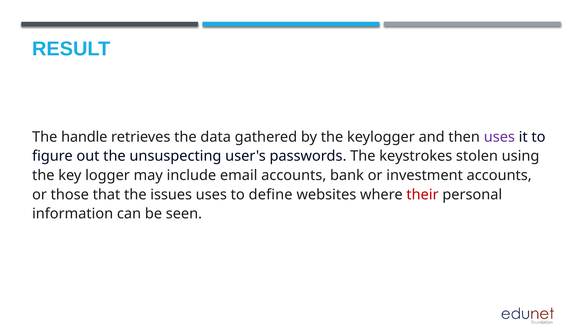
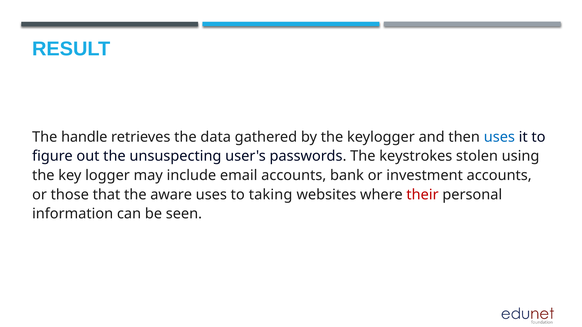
uses colour: purple -> blue (499, 137)
issues: issues -> aware (171, 195)
define: define -> taking (271, 195)
